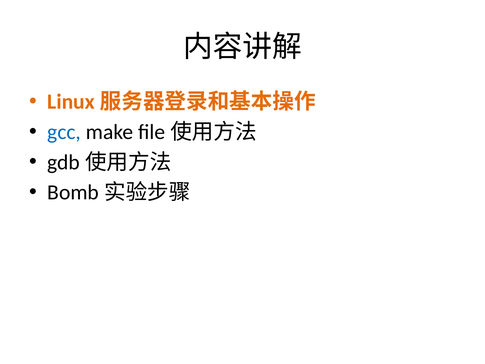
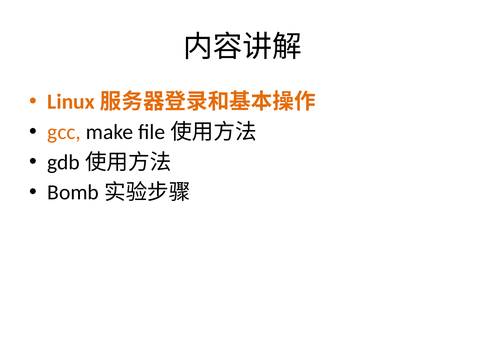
gcc colour: blue -> orange (64, 132)
